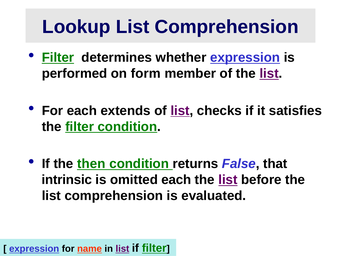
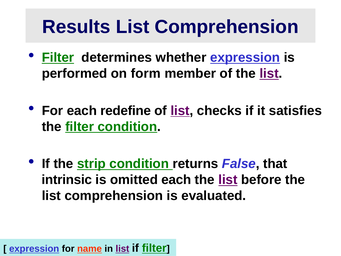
Lookup: Lookup -> Results (76, 27)
extends: extends -> redefine (126, 111)
then: then -> strip (91, 164)
